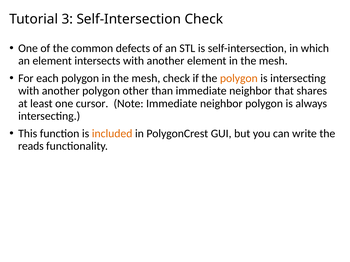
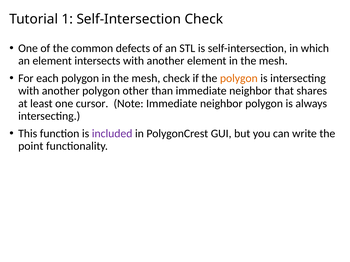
3: 3 -> 1 (67, 19)
included colour: orange -> purple (112, 134)
reads: reads -> point (31, 146)
